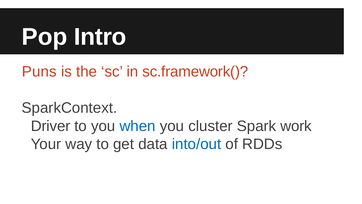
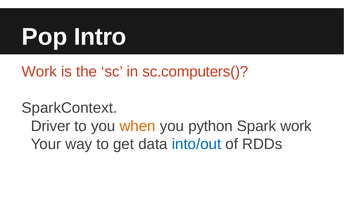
Puns: Puns -> Work (39, 72)
sc.framework(: sc.framework( -> sc.computers( (195, 72)
when colour: blue -> orange (138, 126)
cluster: cluster -> python (211, 126)
